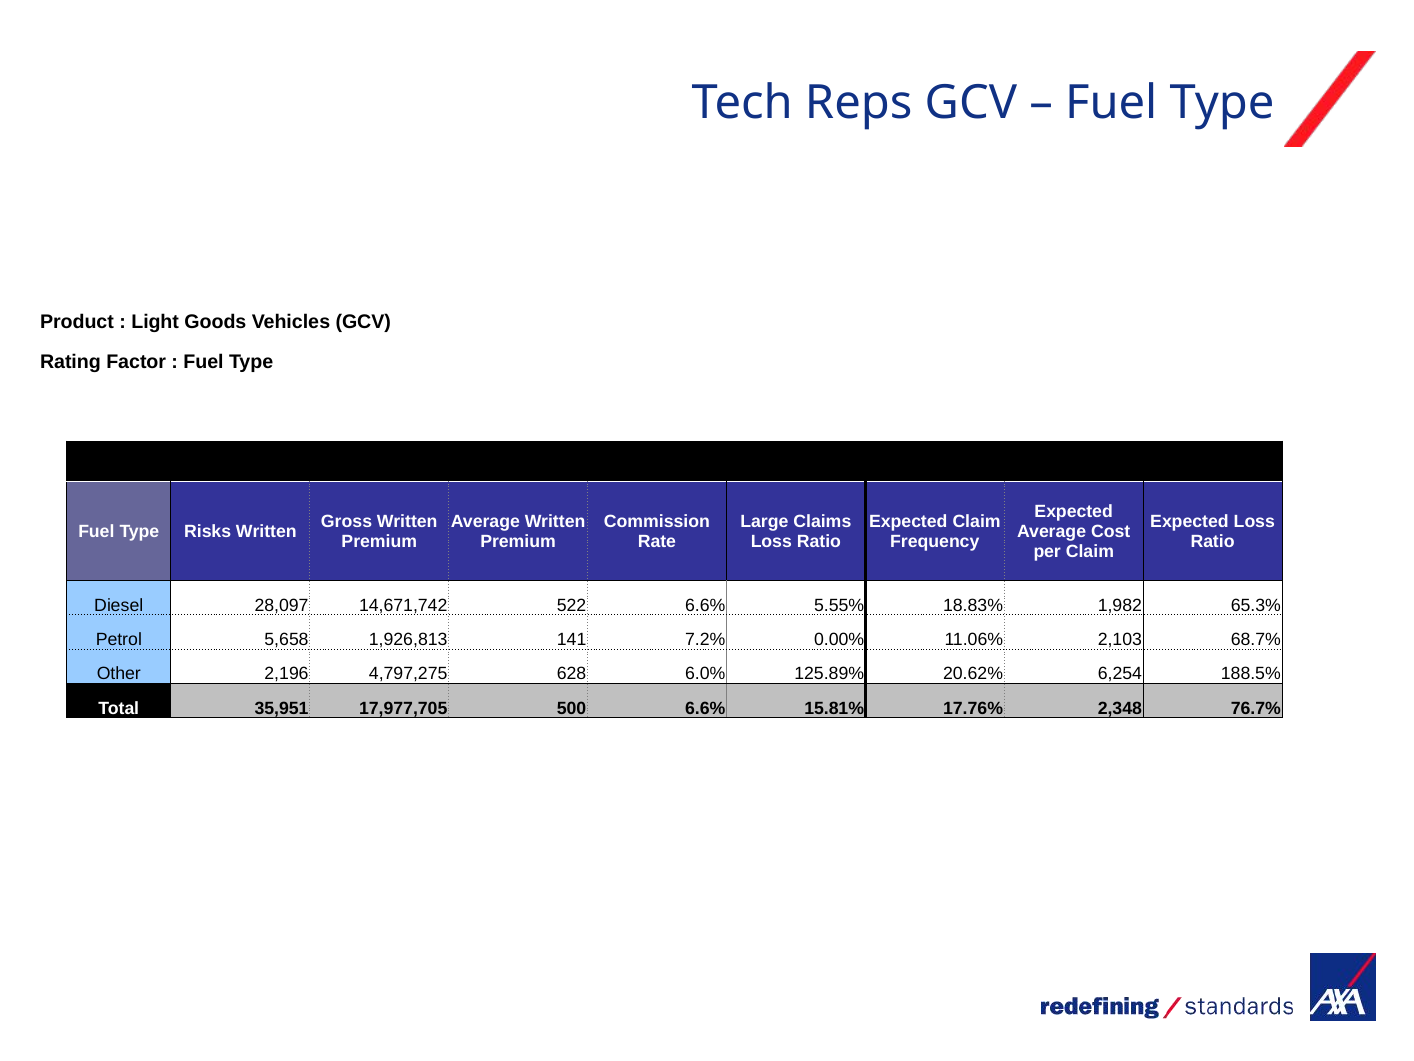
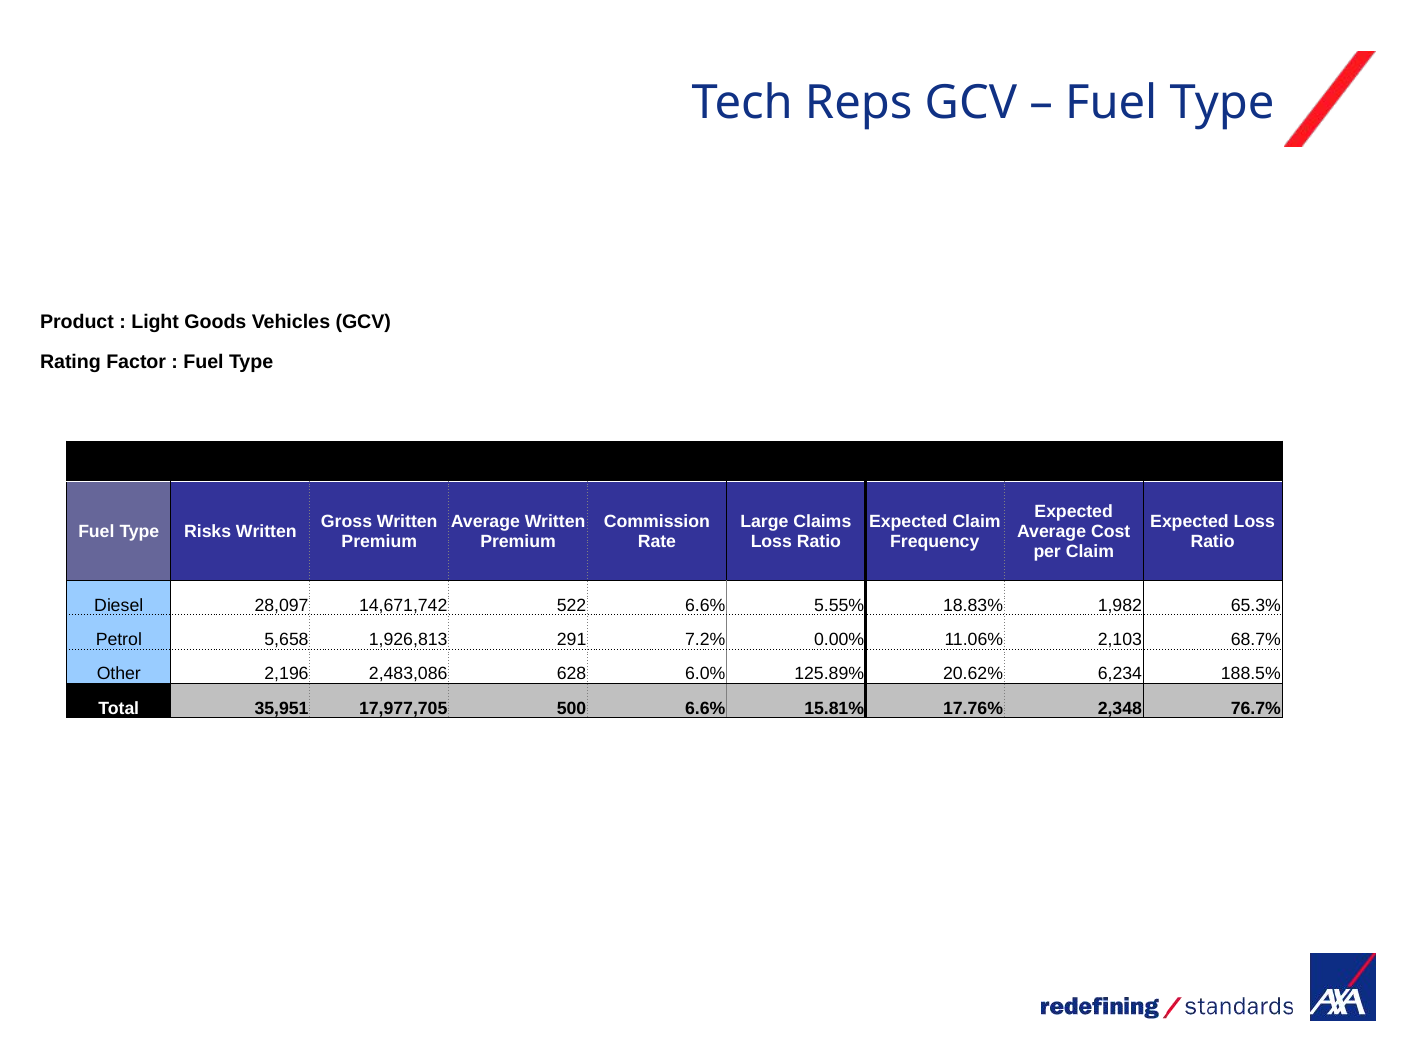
141: 141 -> 291 (572, 639)
4,797,275: 4,797,275 -> 2,483,086 (408, 674)
6,254: 6,254 -> 6,234 (1120, 674)
